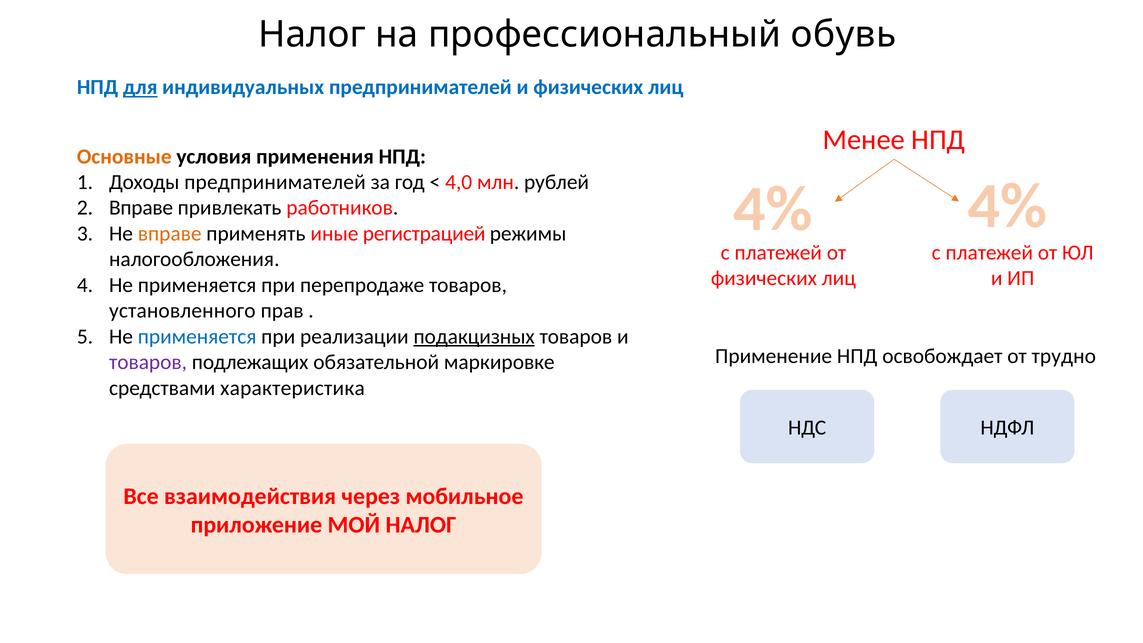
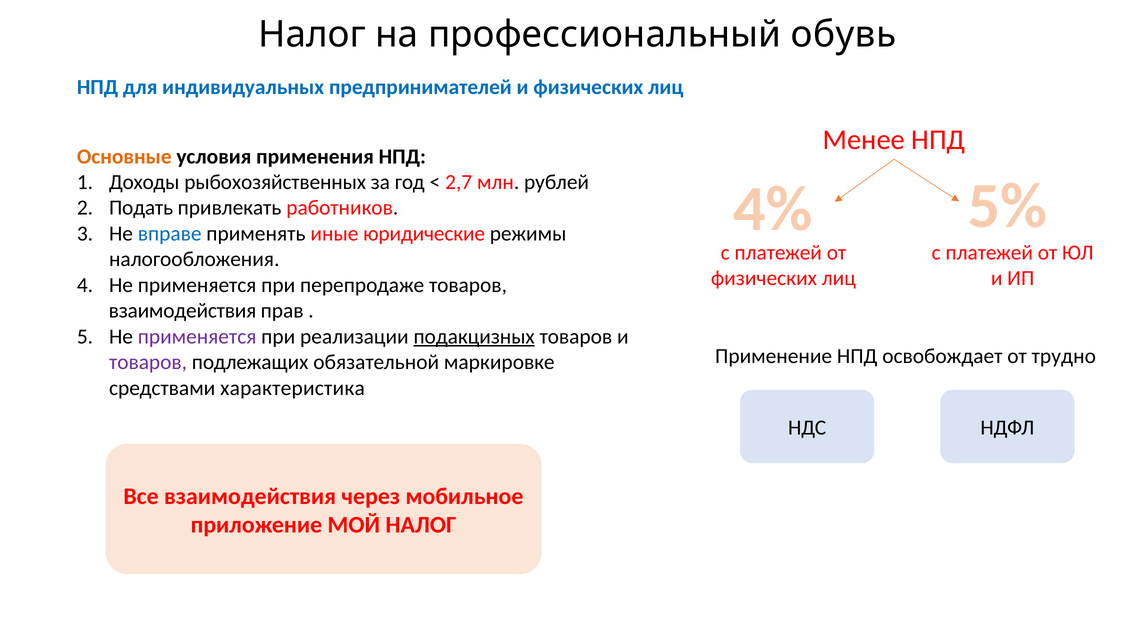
для underline: present -> none (140, 87)
Доходы предпринимателей: предпринимателей -> рыбохозяйственных (275, 182)
4,0: 4,0 -> 2,7 (459, 182)
4% 4%: 4% -> 5% (1007, 206)
Вправе: Вправе -> Подать (141, 208)
вправе colour: orange -> blue (170, 234)
регистрацией: регистрацией -> юридические (424, 234)
установленного: установленного -> взаимодействия (183, 311)
применяется colour: blue -> purple (197, 336)
